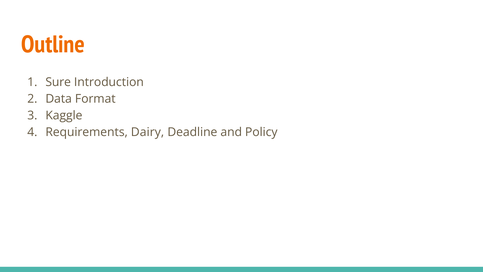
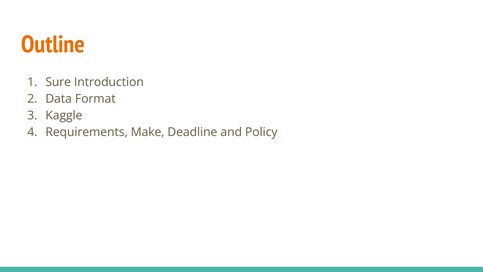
Dairy: Dairy -> Make (148, 132)
